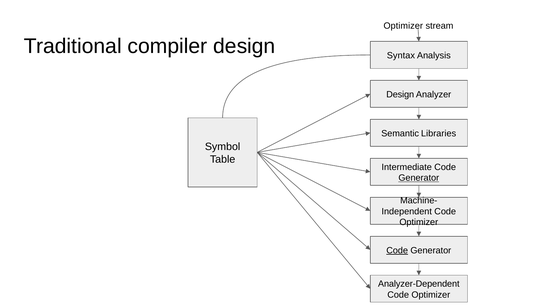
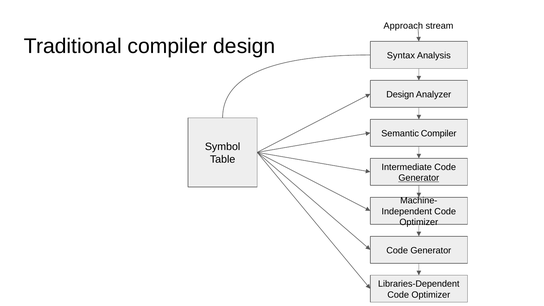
Optimizer: Optimizer -> Approach (403, 26)
Semantic Libraries: Libraries -> Compiler (439, 134)
Code underline: present -> none (397, 250)
Analyzer-Dependent: Analyzer-Dependent -> Libraries-Dependent (419, 284)
